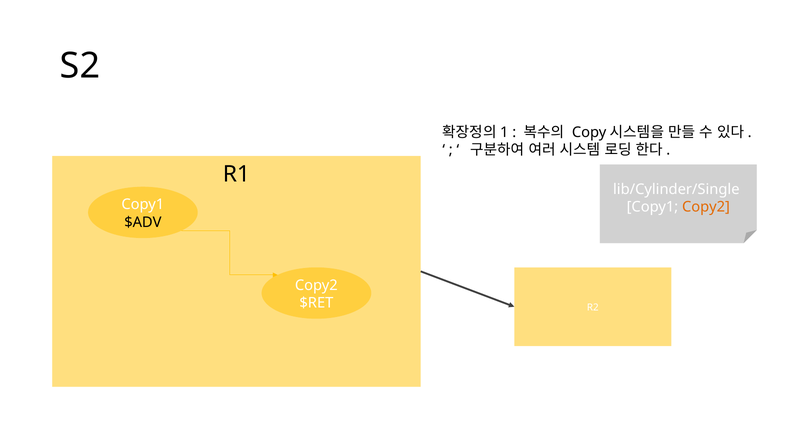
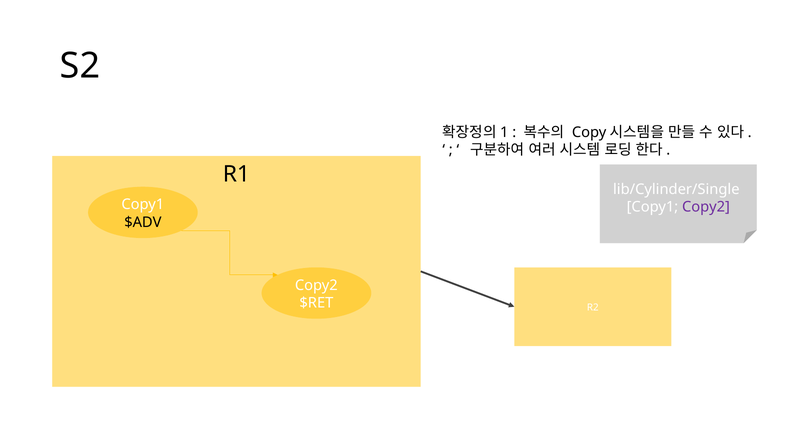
Copy2 colour: orange -> purple (706, 207)
